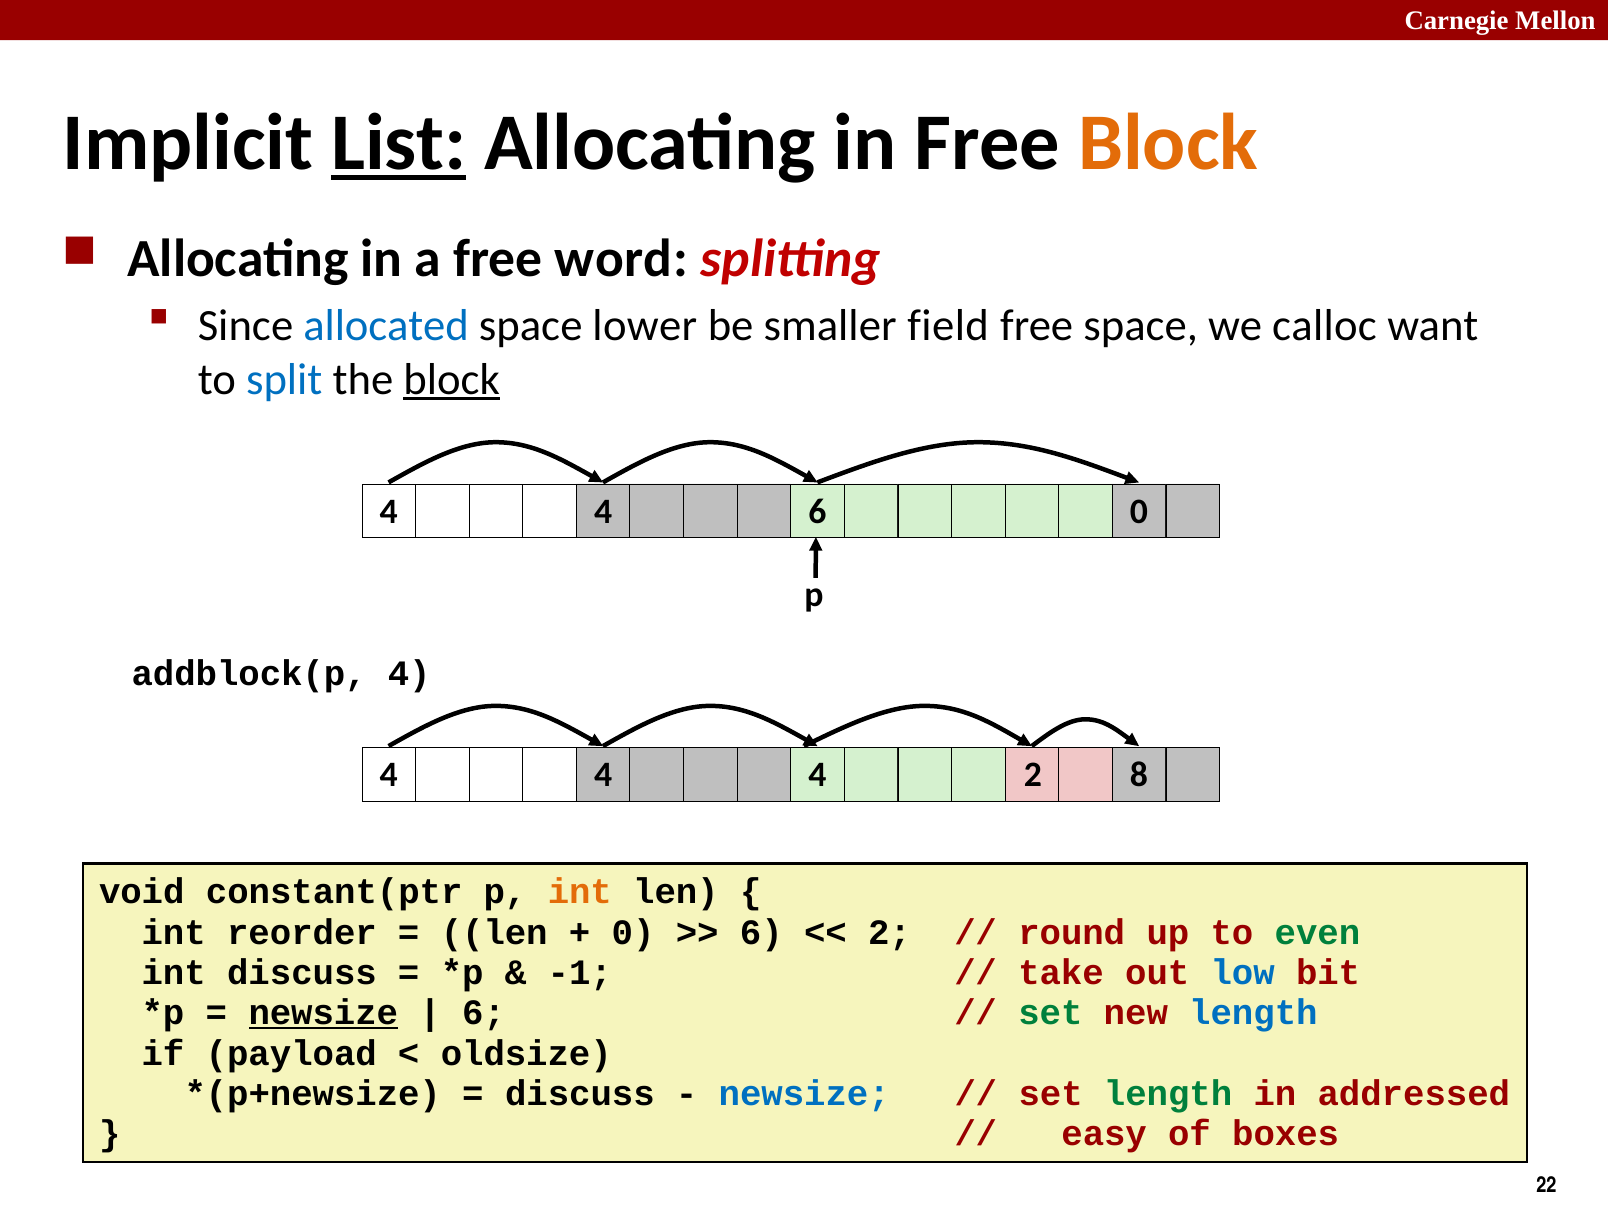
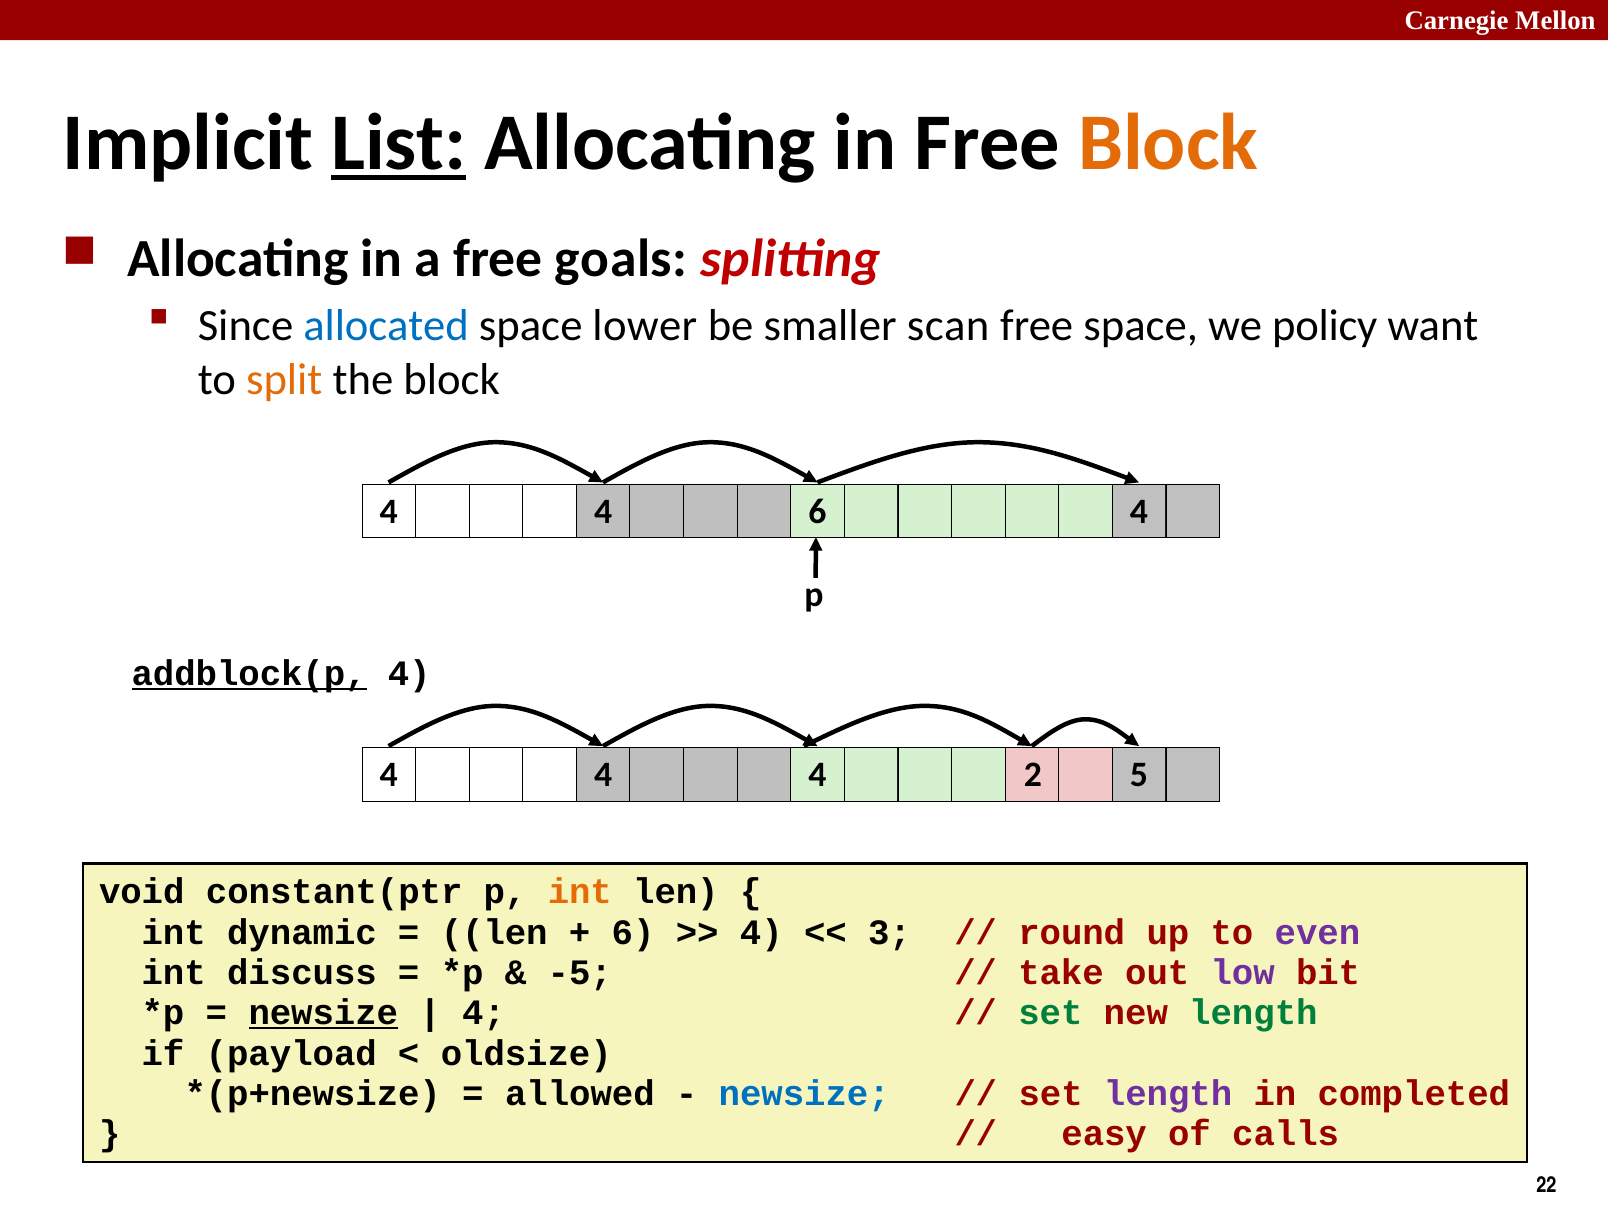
word: word -> goals (621, 259)
field: field -> scan (948, 326)
calloc: calloc -> policy (1325, 326)
split colour: blue -> orange (284, 380)
block underline: present -> none (452, 380)
4 4 0: 0 -> 4 (1139, 512)
addblock(p underline: none -> present (249, 674)
8: 8 -> 5 (1139, 775)
reorder: reorder -> dynamic (302, 932)
0: 0 -> 6 (633, 932)
6: 6 -> 4 (761, 932)
2: 2 -> 3 (889, 932)
even colour: green -> purple (1317, 932)
-1: -1 -> -5 (580, 973)
low colour: blue -> purple (1243, 973)
6: 6 -> 4 (484, 1013)
length colour: blue -> green (1253, 1013)
discuss: discuss -> allowed (580, 1093)
length colour: green -> purple (1168, 1093)
addressed: addressed -> completed (1414, 1093)
boxes: boxes -> calls (1286, 1134)
